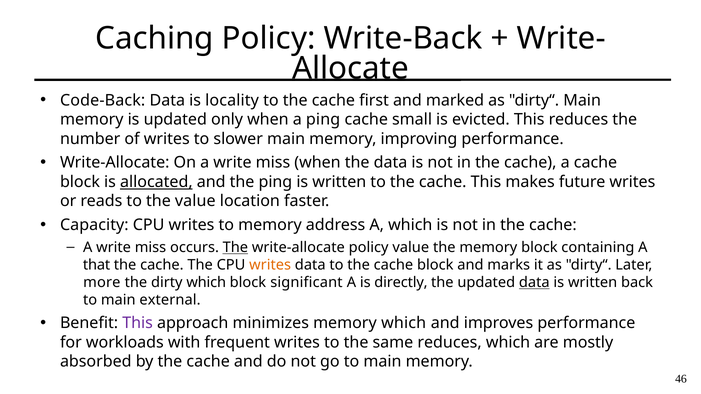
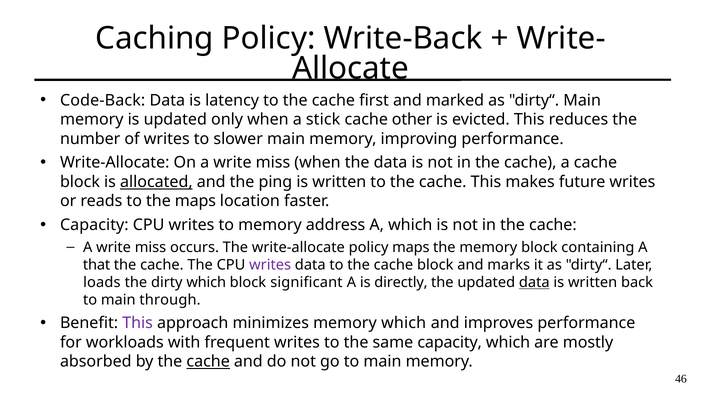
locality: locality -> latency (232, 100)
a ping: ping -> stick (323, 120)
small: small -> other (412, 120)
the value: value -> maps (195, 201)
The underline: present -> none (235, 248)
policy value: value -> maps (411, 248)
writes colour: orange -> purple (270, 265)
more: more -> loads (102, 283)
external: external -> through (170, 300)
same reduces: reduces -> capacity (450, 343)
cache underline: none -> present (208, 362)
